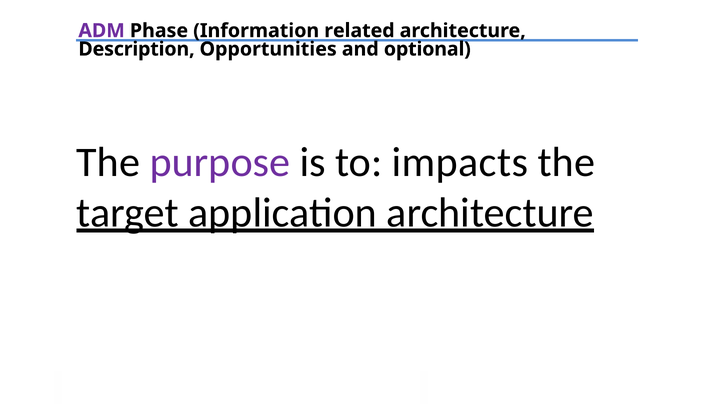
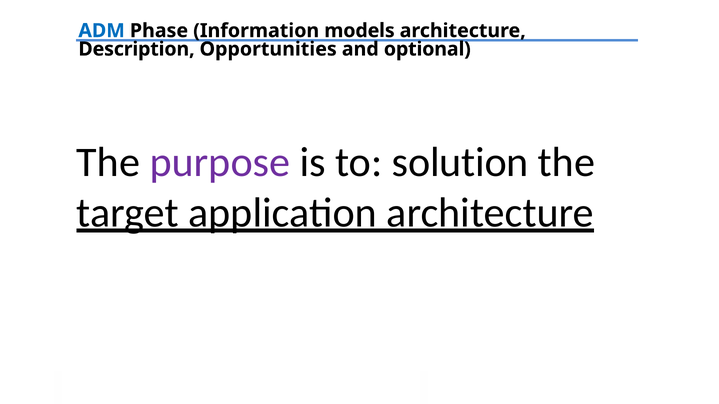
ADM colour: purple -> blue (102, 31)
related: related -> models (359, 31)
impacts: impacts -> solution (460, 162)
